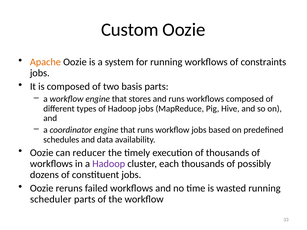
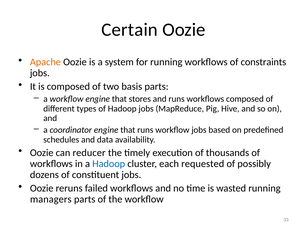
Custom: Custom -> Certain (130, 30)
Hadoop colour: purple -> blue (109, 164)
each thousands: thousands -> requested (203, 164)
scheduler: scheduler -> managers (51, 199)
